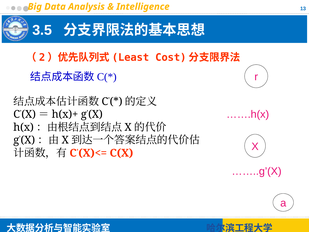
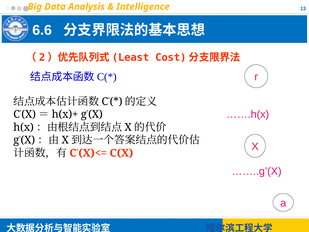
3.5: 3.5 -> 6.6 (42, 30)
